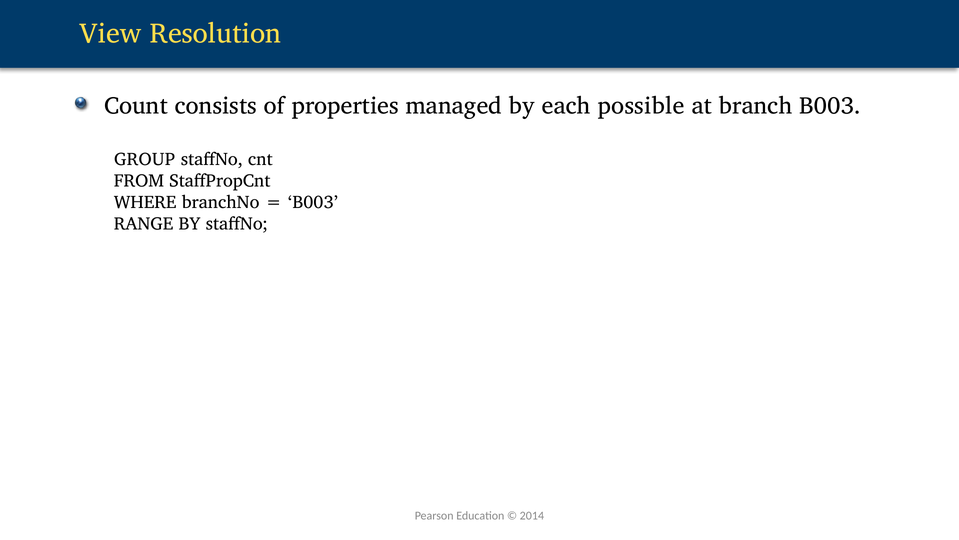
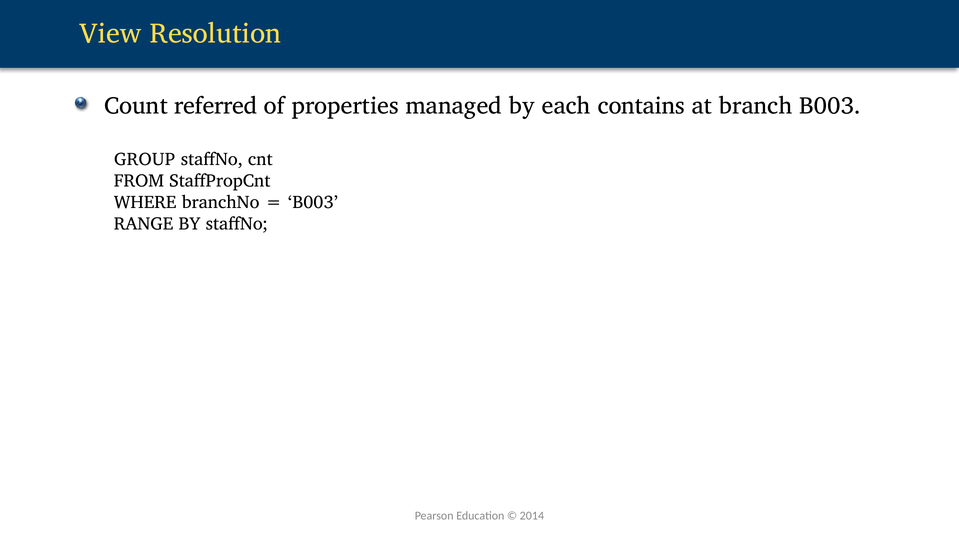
consists: consists -> referred (216, 106)
possible: possible -> contains (641, 106)
